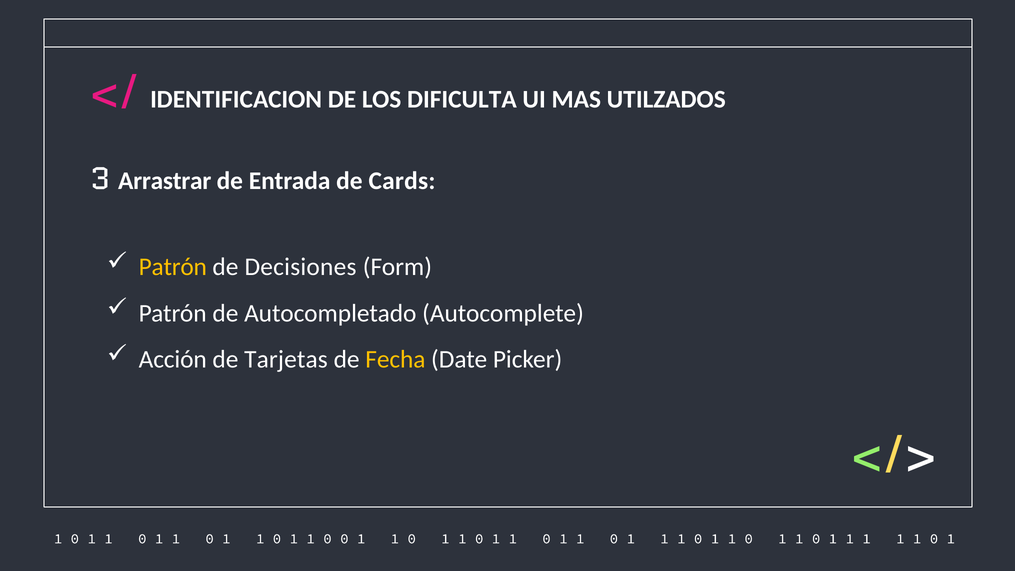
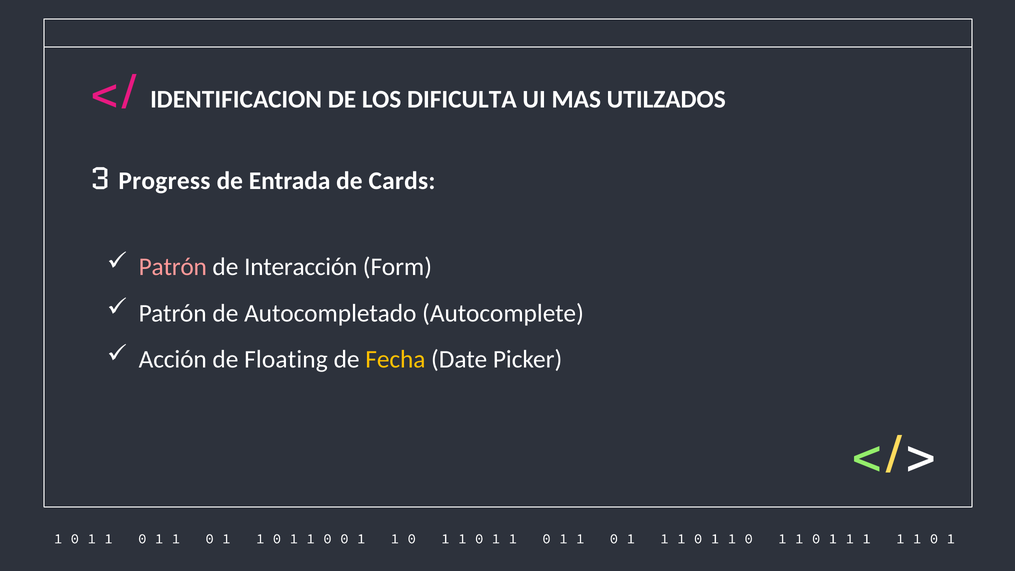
Arrastrar: Arrastrar -> Progress (164, 181)
Patrón colour: yellow -> pink (173, 267)
Decisiones: Decisiones -> Interacción (301, 267)
Tarjetas: Tarjetas -> Floating (286, 359)
